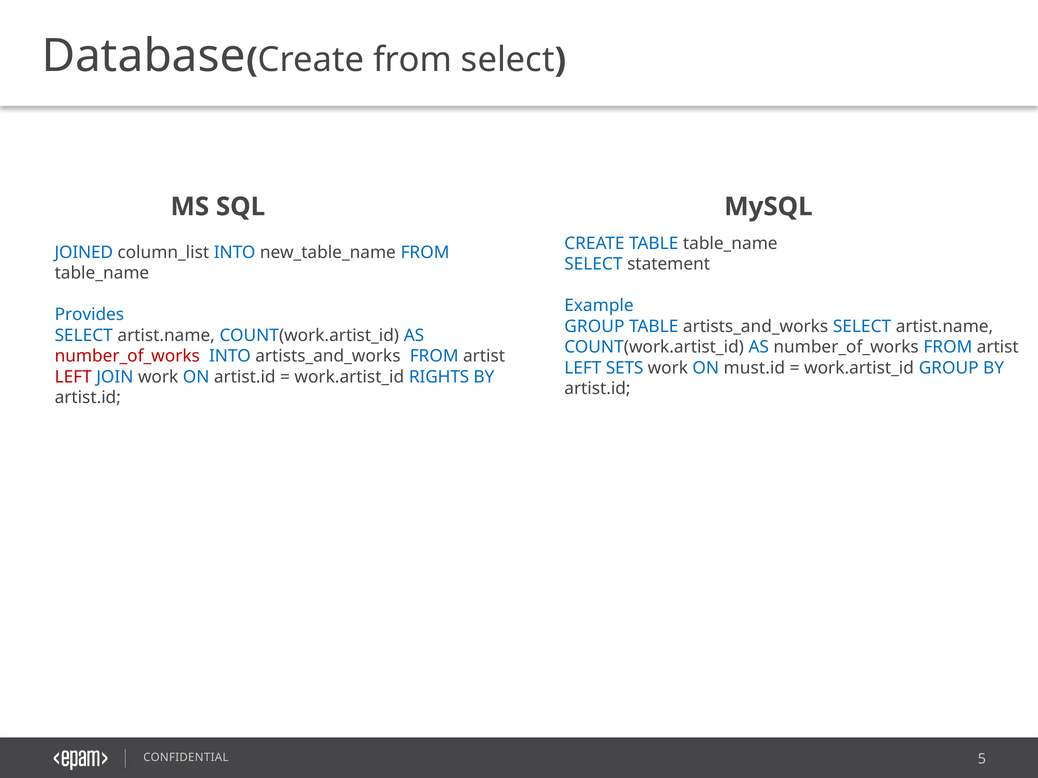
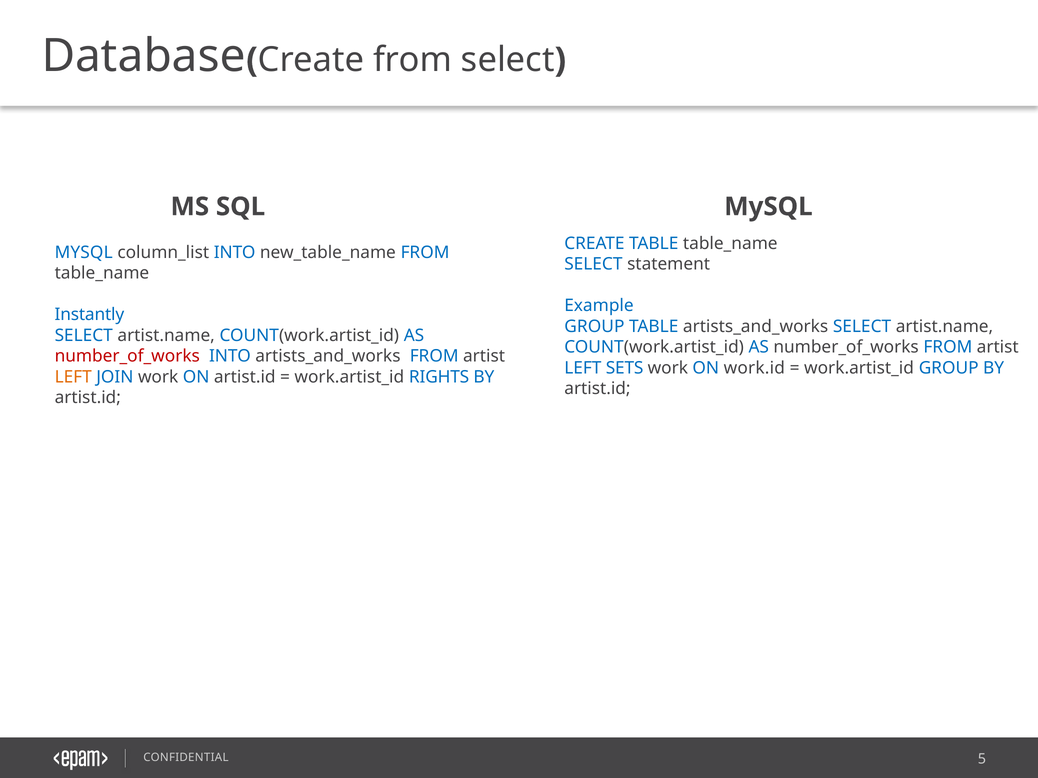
JOINED: JOINED -> MYSQL (84, 253)
Provides: Provides -> Instantly (89, 315)
must.id: must.id -> work.id (754, 368)
LEFT colour: red -> orange (73, 377)
